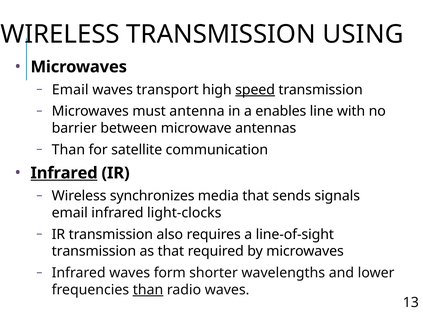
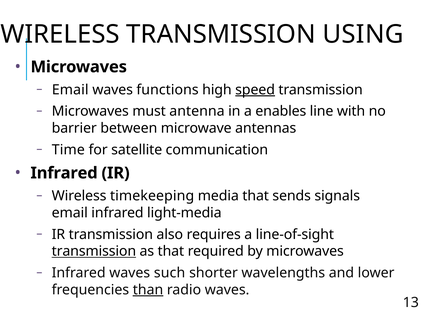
transport: transport -> functions (168, 90)
Than: Than -> Time (68, 150)
Infrared underline: present -> none (64, 173)
synchronizes: synchronizes -> timekeeping (152, 196)
light-clocks: light-clocks -> light-media (184, 213)
transmission underline: none -> present (94, 251)
form: form -> such (170, 273)
